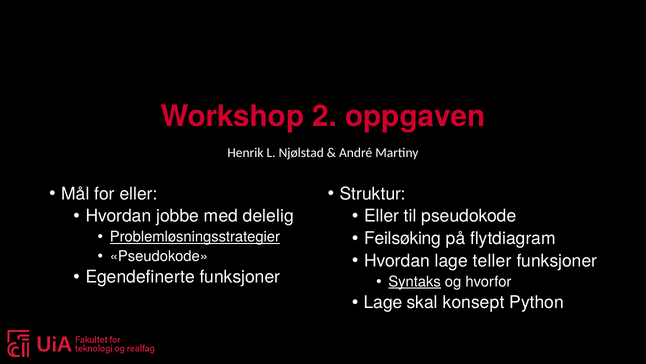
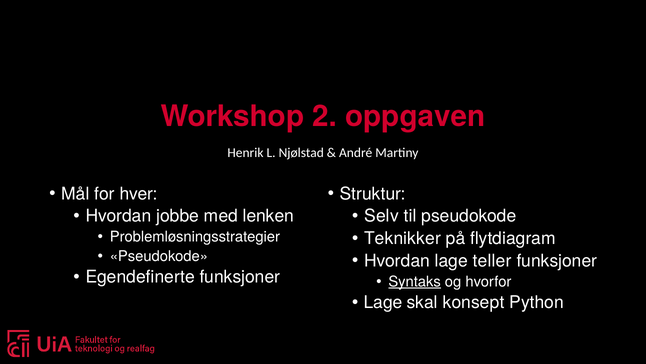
for eller: eller -> hver (139, 193)
delelig: delelig -> lenken (268, 216)
Eller: Eller -> Selv (382, 216)
Problemløsningsstrategier underline: present -> none (195, 237)
Feilsøking: Feilsøking -> Teknikker (403, 238)
